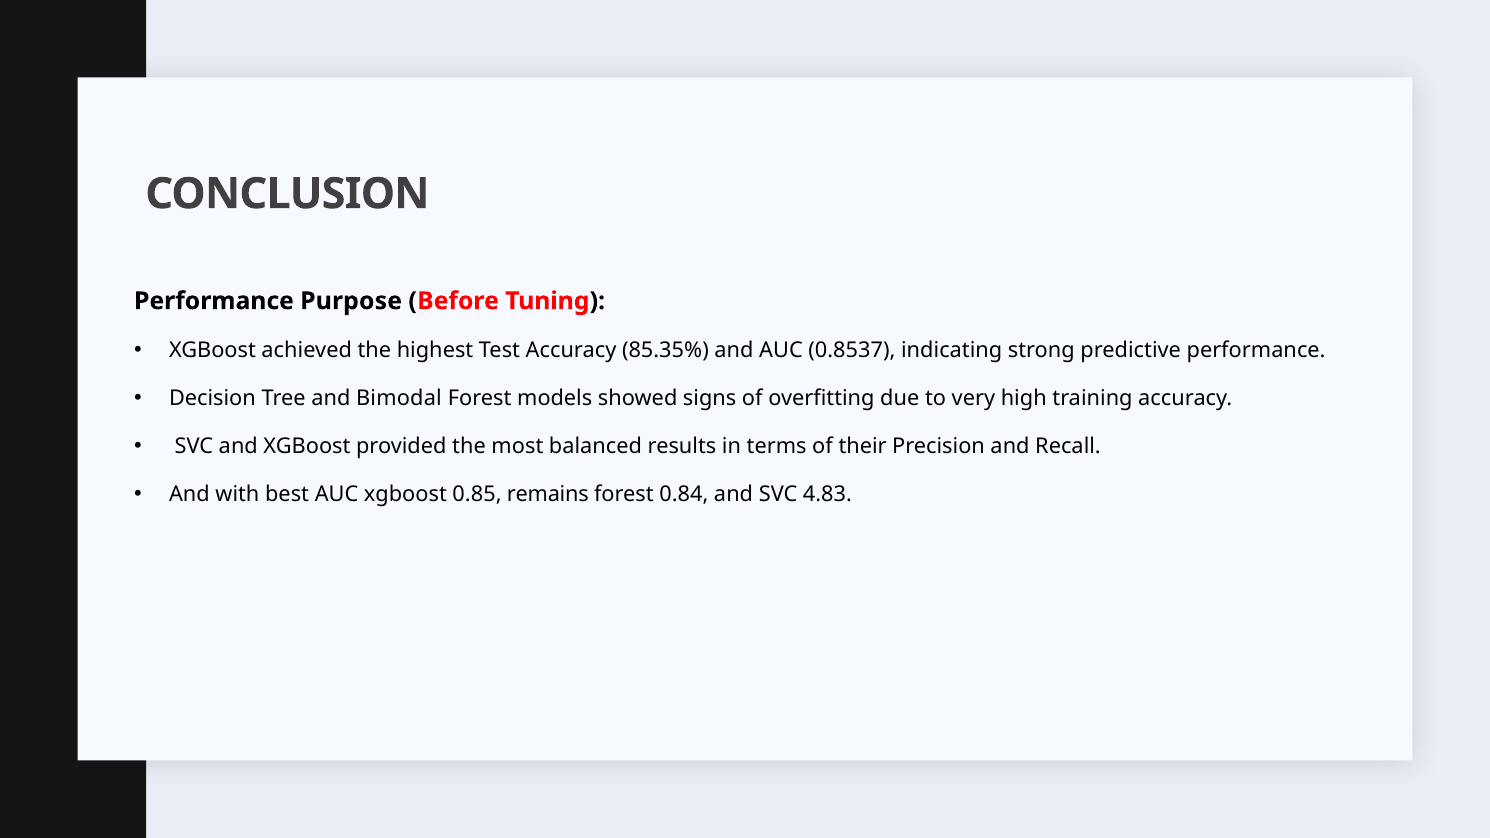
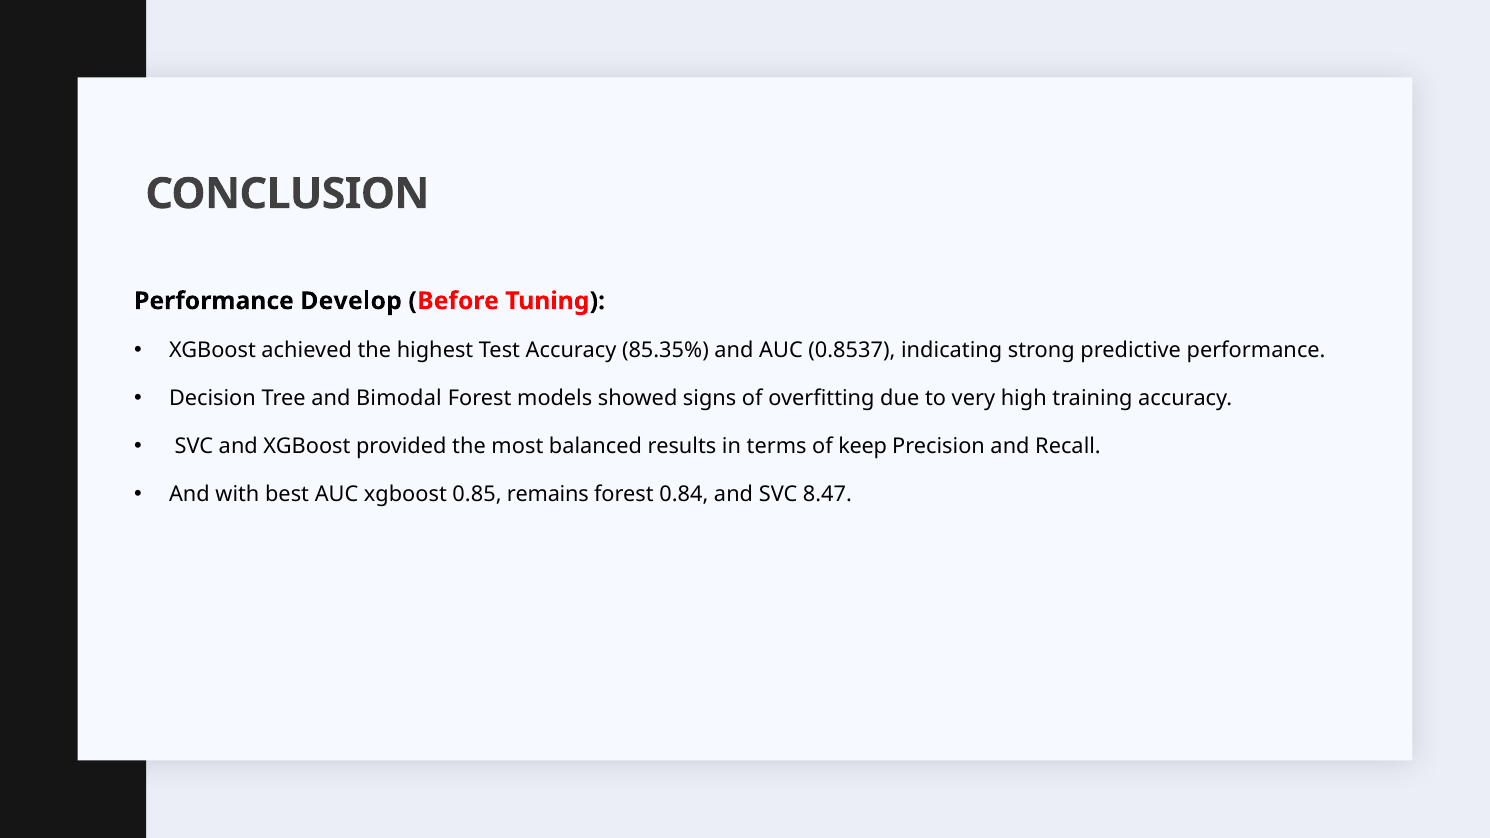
Purpose: Purpose -> Develop (351, 301)
their: their -> keep (863, 446)
4.83: 4.83 -> 8.47 (827, 494)
